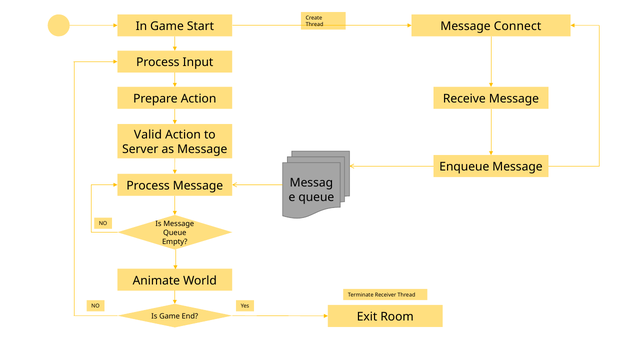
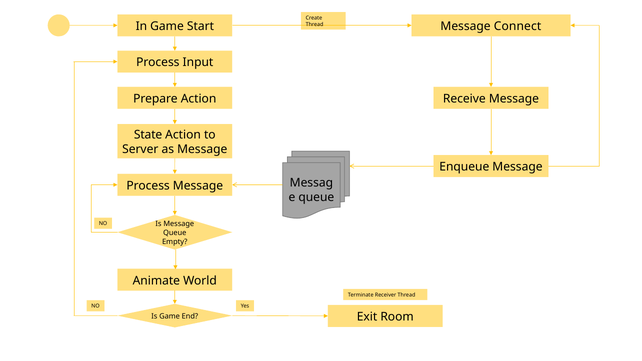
Valid: Valid -> State (148, 135)
